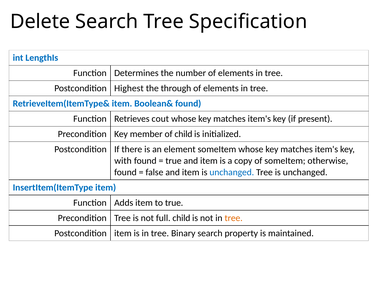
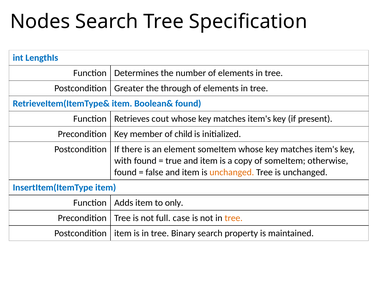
Delete: Delete -> Nodes (40, 22)
Highest: Highest -> Greater (129, 89)
unchanged colour: blue -> orange (232, 173)
to true: true -> only (174, 203)
full child: child -> case (181, 219)
